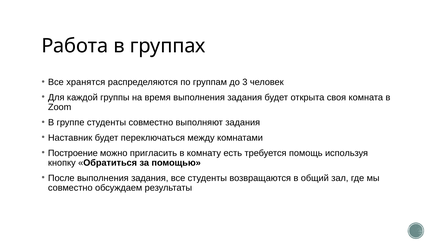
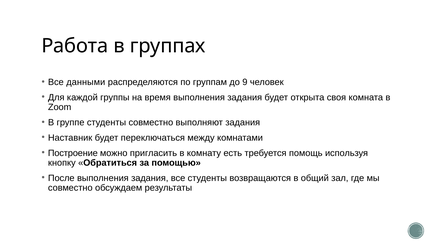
хранятся: хранятся -> данными (86, 82)
3: 3 -> 9 (245, 82)
